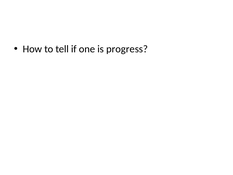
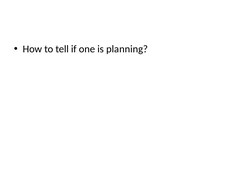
progress: progress -> planning (127, 49)
